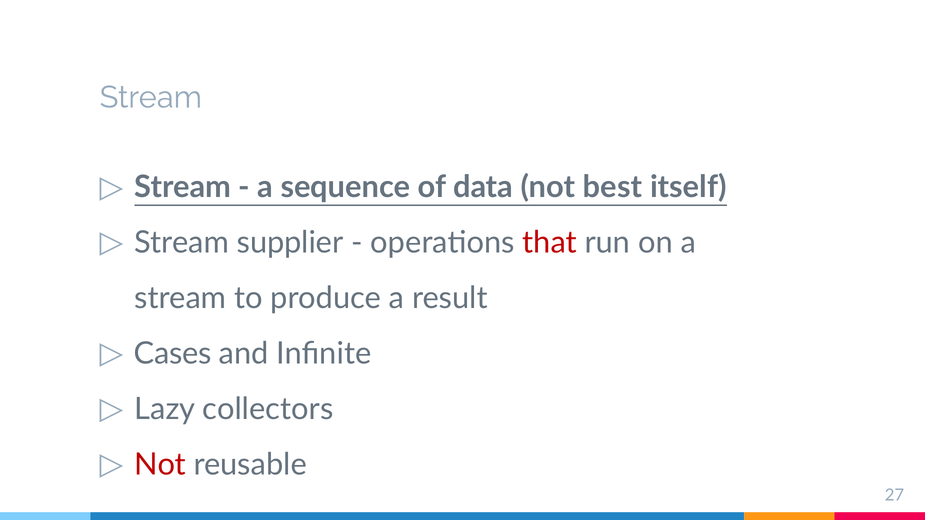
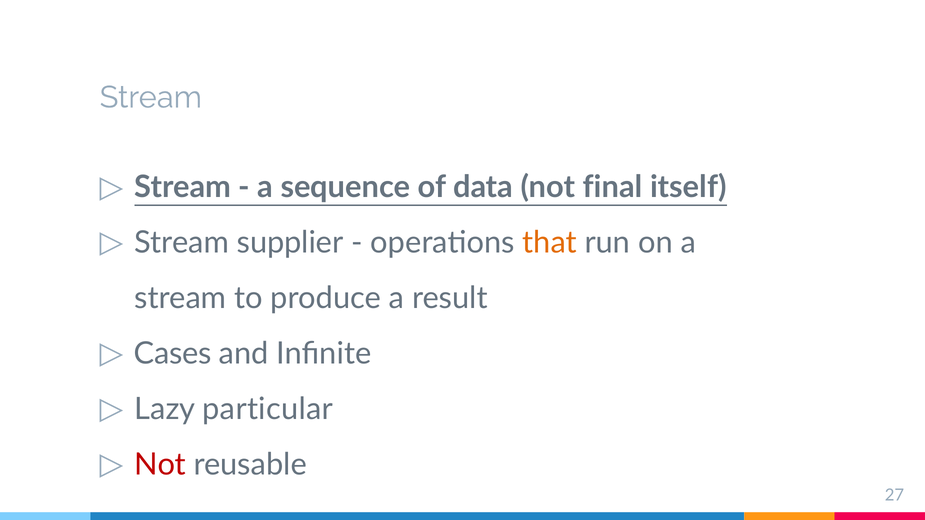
best: best -> final (613, 187)
that colour: red -> orange (550, 243)
collectors: collectors -> particular (268, 409)
